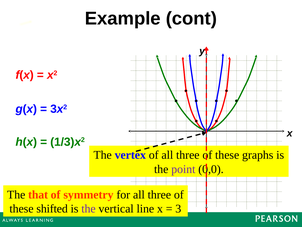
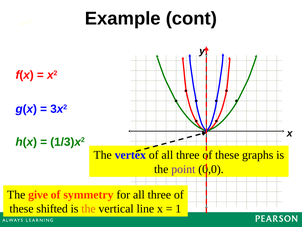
that: that -> give (38, 194)
the colour: purple -> orange (89, 208)
3: 3 -> 1 (178, 208)
